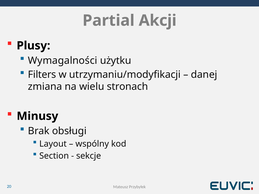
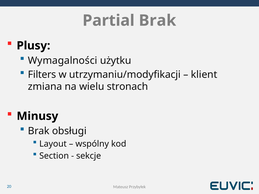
Partial Akcji: Akcji -> Brak (157, 21)
danej: danej -> klient (204, 75)
